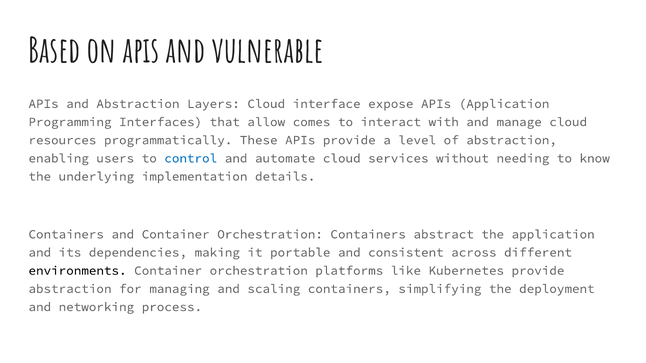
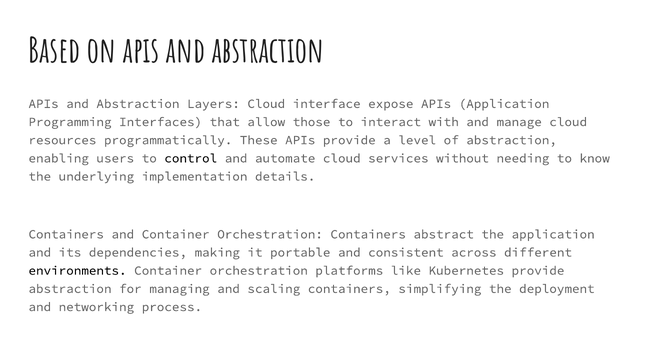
on apis and vulnerable: vulnerable -> abstraction (268, 51)
comes: comes -> those (312, 122)
control colour: blue -> black (191, 158)
